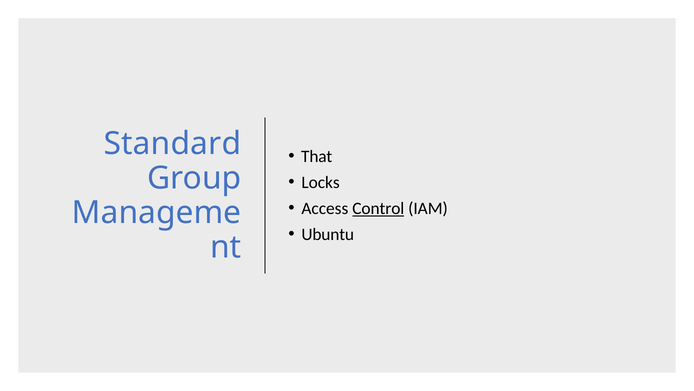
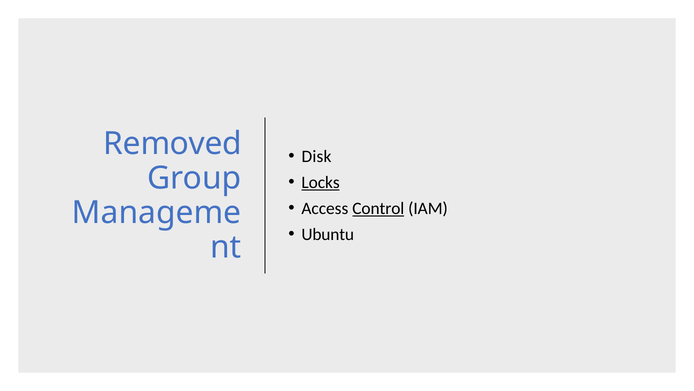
Standard: Standard -> Removed (173, 143)
That: That -> Disk (317, 156)
Locks underline: none -> present (321, 182)
